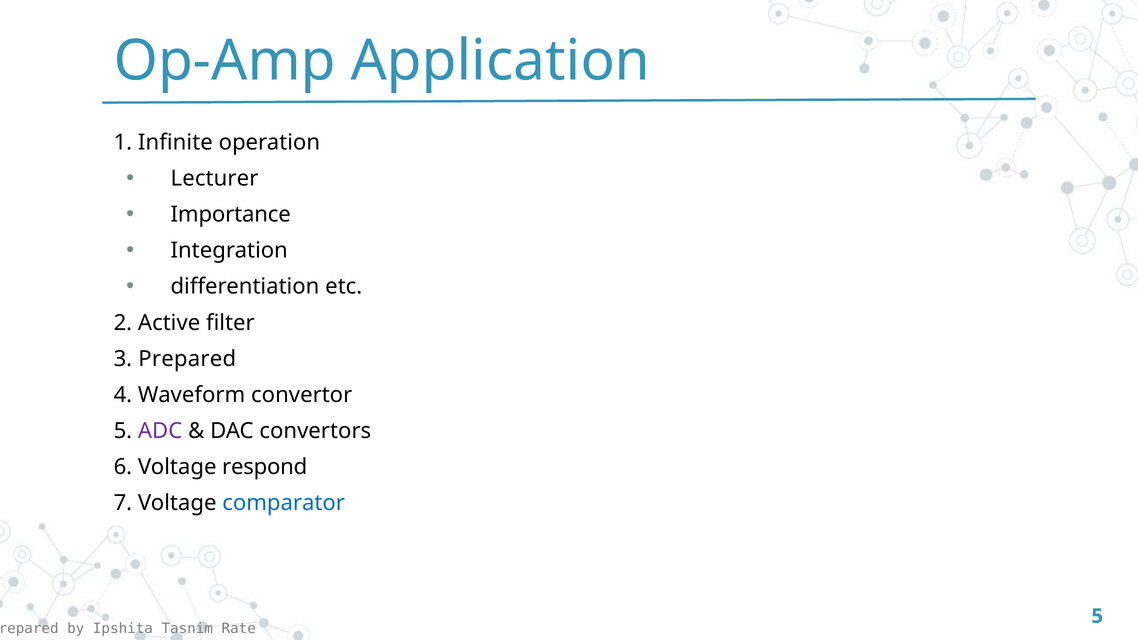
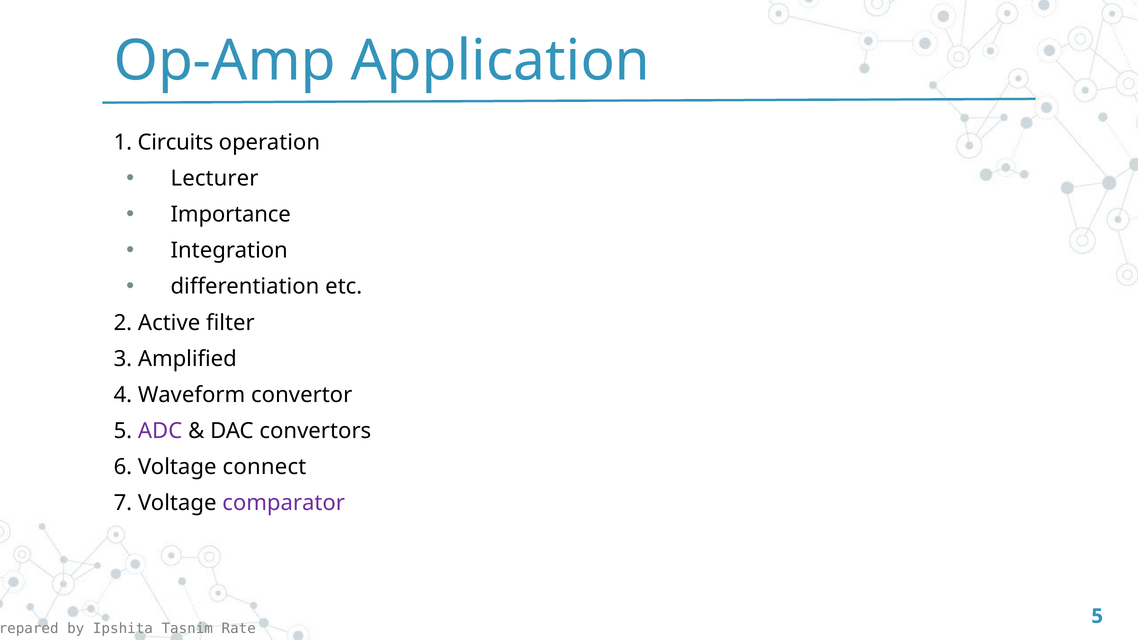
Infinite: Infinite -> Circuits (176, 142)
3 Prepared: Prepared -> Amplified (187, 359)
respond: respond -> connect (264, 467)
comparator colour: blue -> purple (284, 503)
